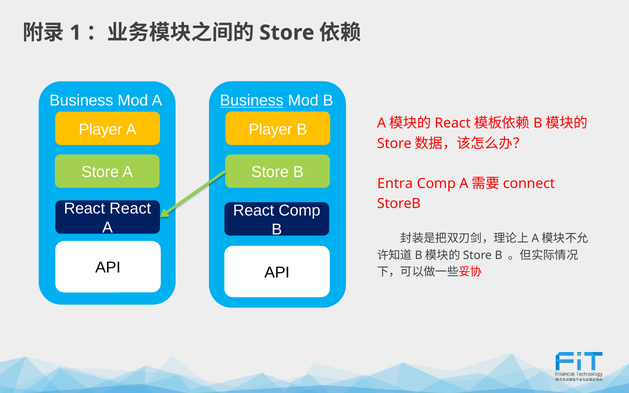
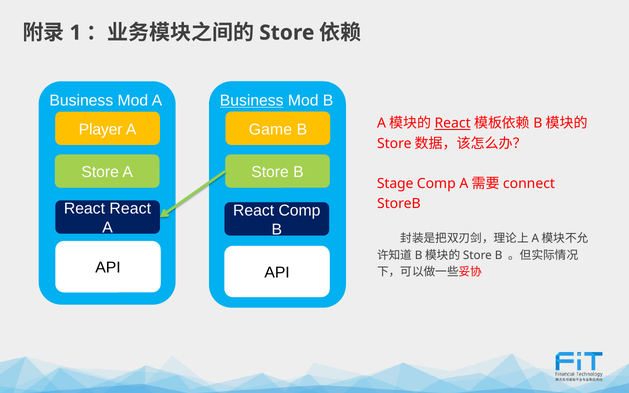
React underline: none -> present (453, 123)
Player: Player -> Game (270, 129)
Entra: Entra -> Stage (395, 184)
